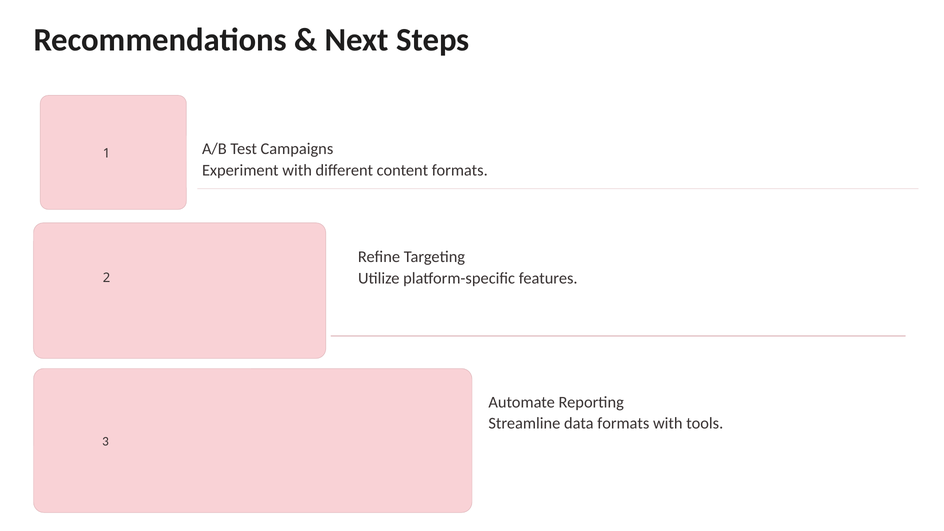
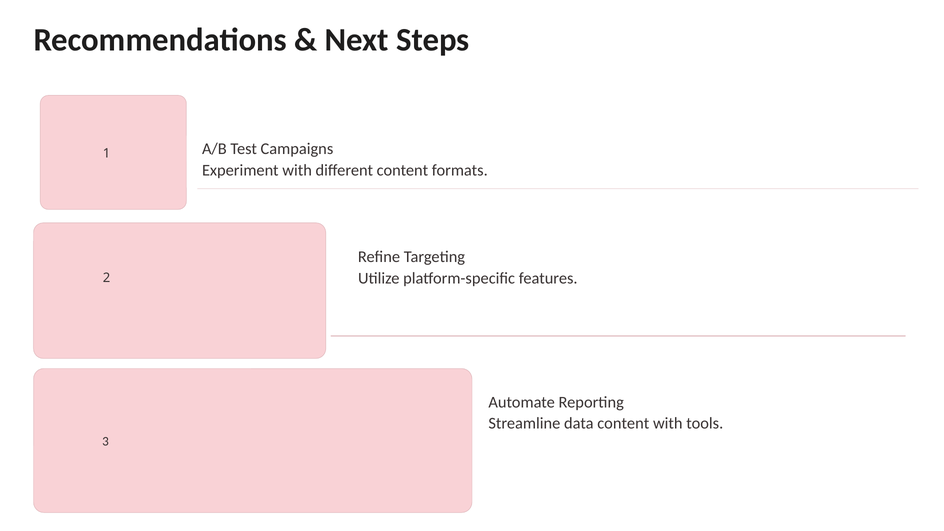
data formats: formats -> content (623, 423)
